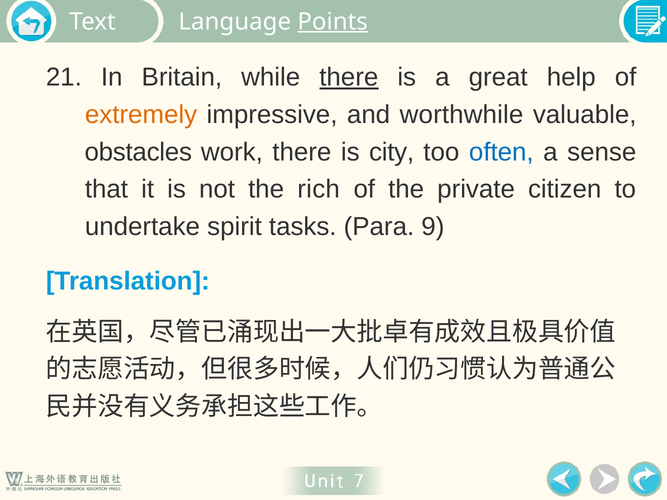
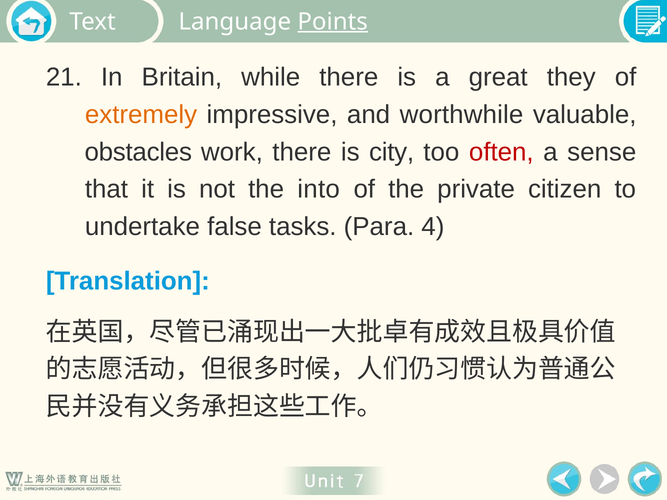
there underline: present -> none (349, 77)
help: help -> they (571, 77)
often colour: blue -> red (501, 152)
rich: rich -> into (319, 190)
spirit: spirit -> false (235, 227)
9: 9 -> 4 (433, 227)
